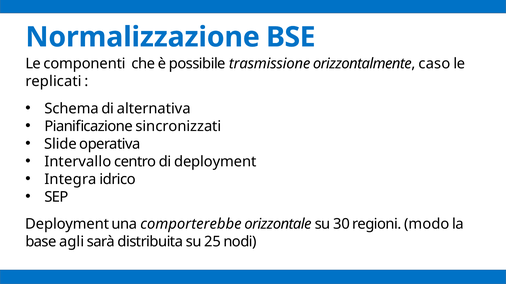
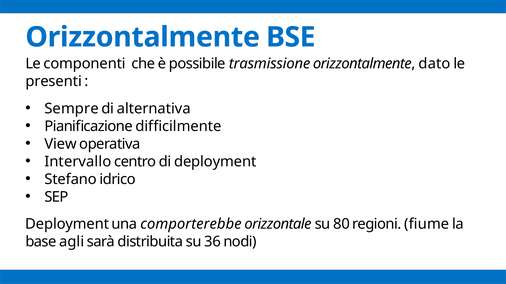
Normalizzazione: Normalizzazione -> Orizzontalmente (143, 37)
caso: caso -> dato (434, 64)
replicati: replicati -> presenti (54, 82)
Schema: Schema -> Sempre (72, 109)
sincronizzati: sincronizzati -> difficilmente (178, 126)
Slide: Slide -> View (61, 144)
Integra: Integra -> Stefano (71, 180)
30: 30 -> 80 (341, 225)
modo: modo -> fiume (427, 225)
25: 25 -> 36 (213, 242)
